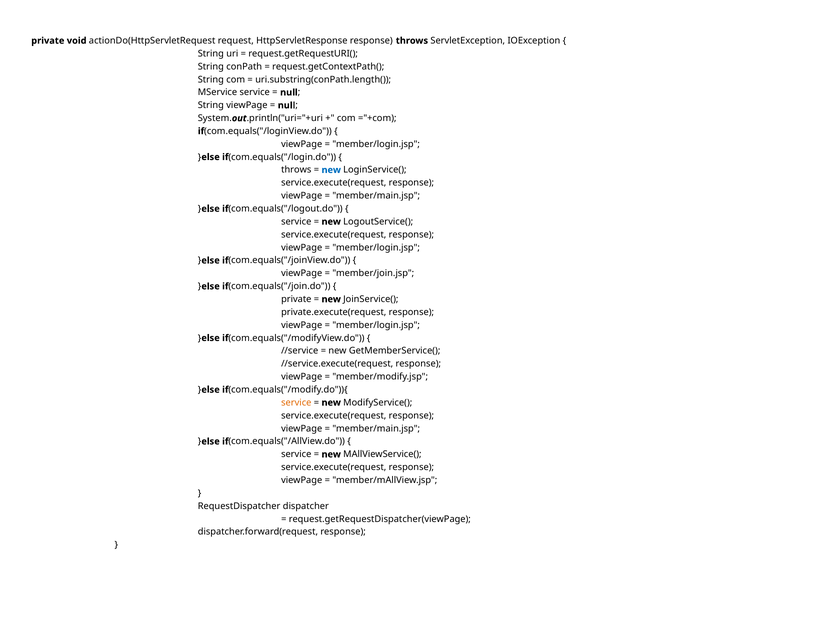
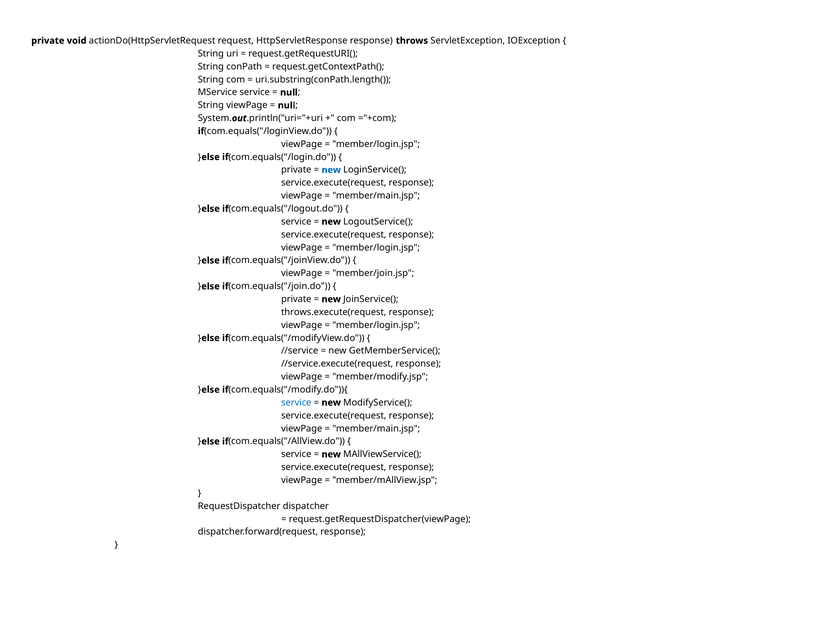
throws: throws -> private (296, 170)
private.execute(request: private.execute(request -> throws.execute(request (334, 312)
service colour: orange -> blue (296, 402)
